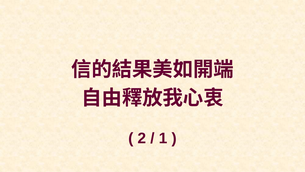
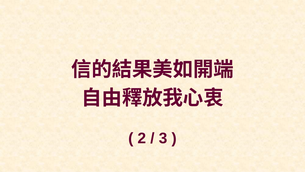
1: 1 -> 3 (163, 138)
